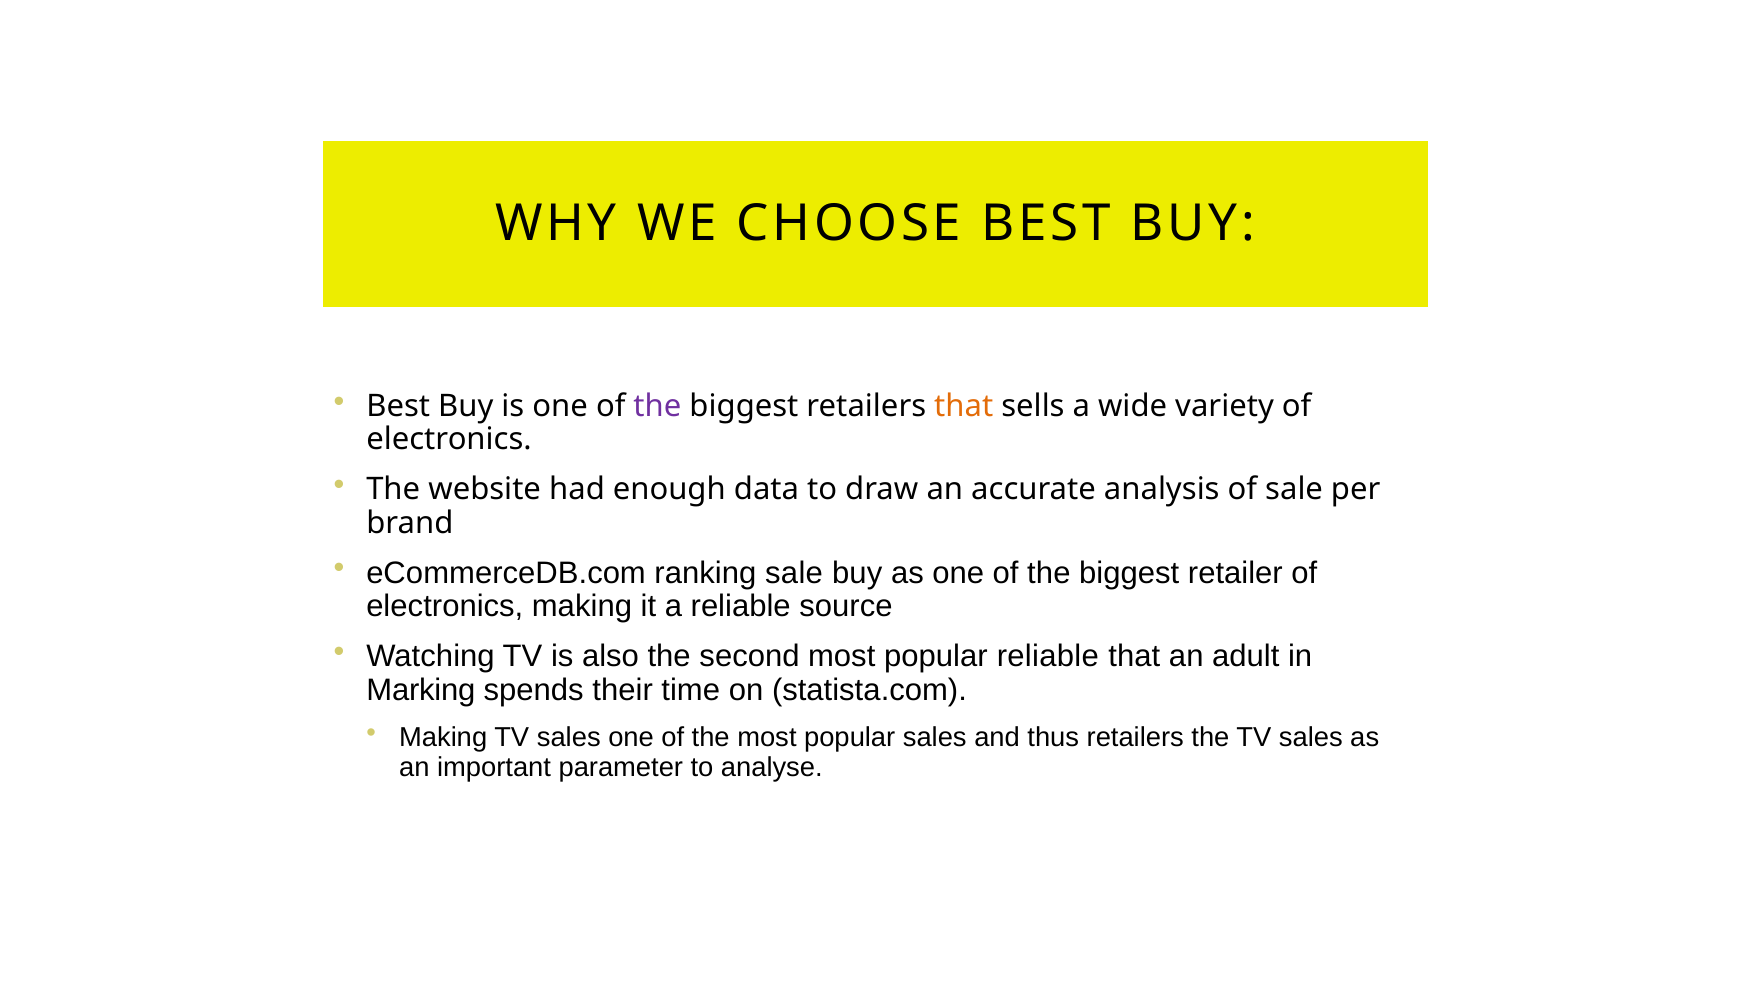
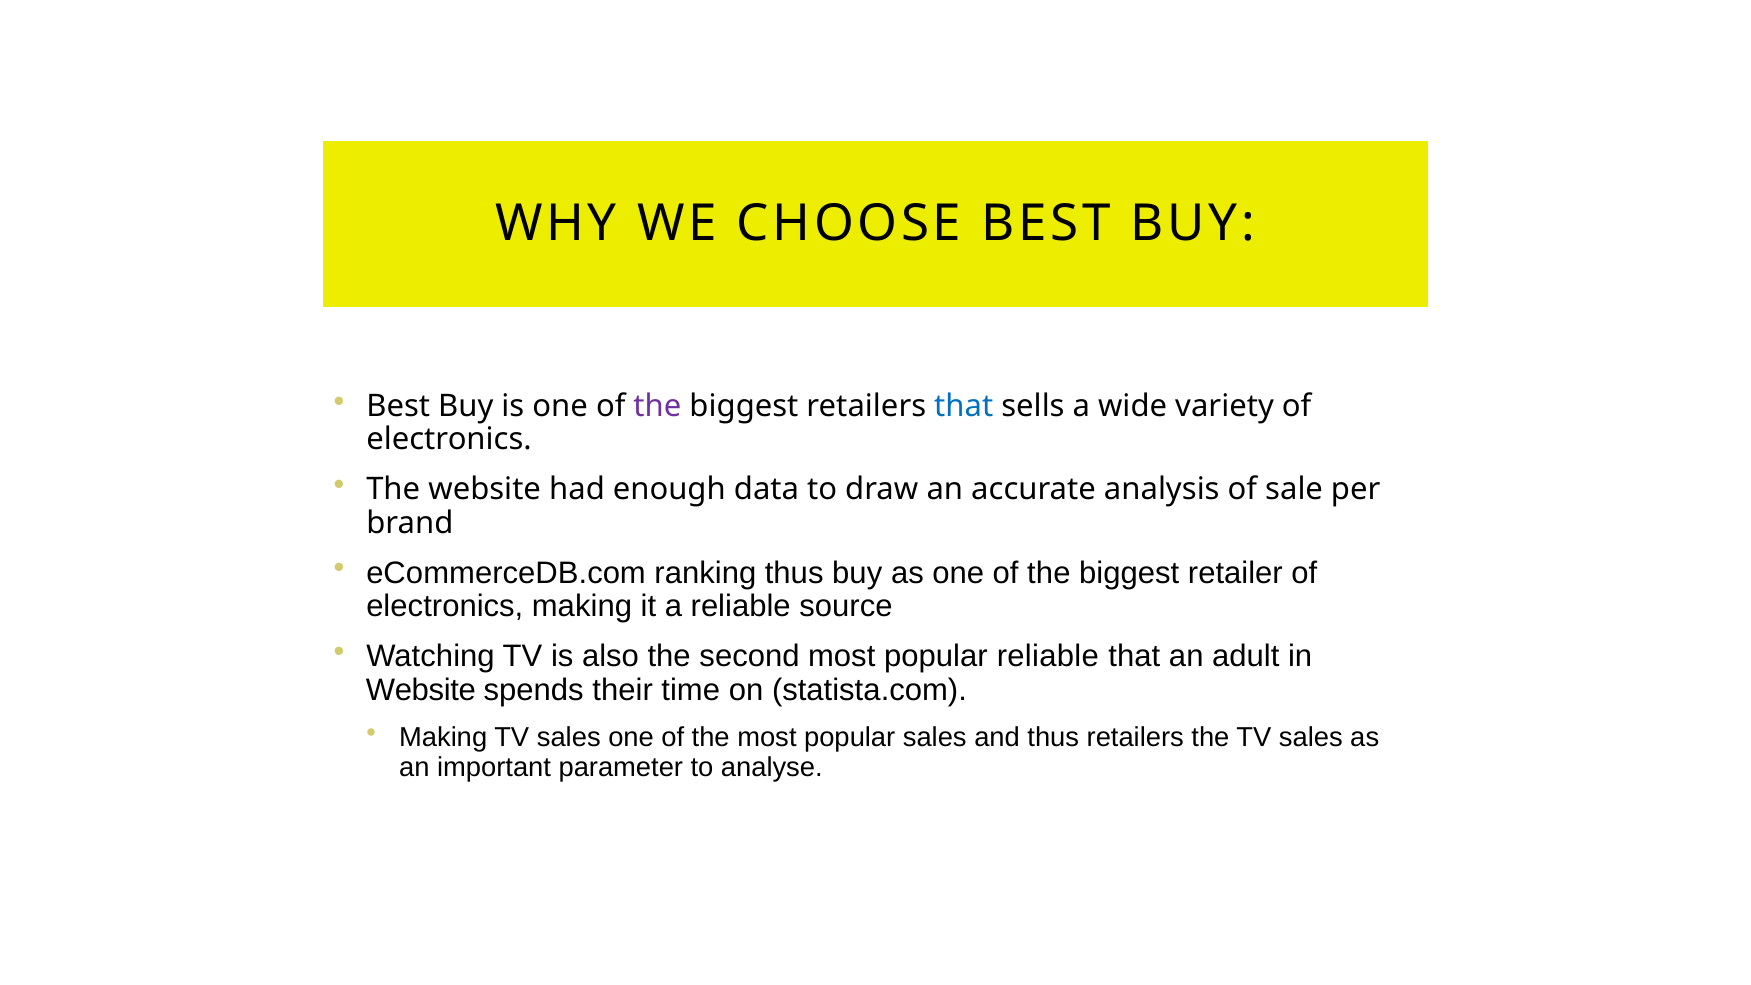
that colour: orange -> blue (964, 406)
ranking sale: sale -> thus (794, 573)
Marking: Marking -> Website (421, 690)
